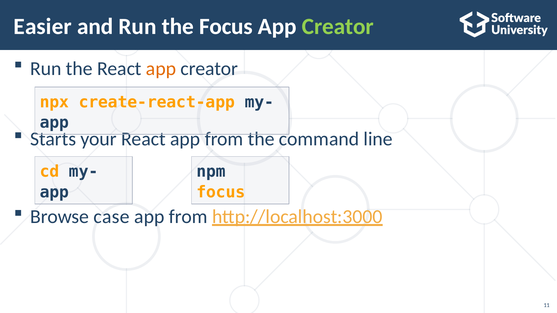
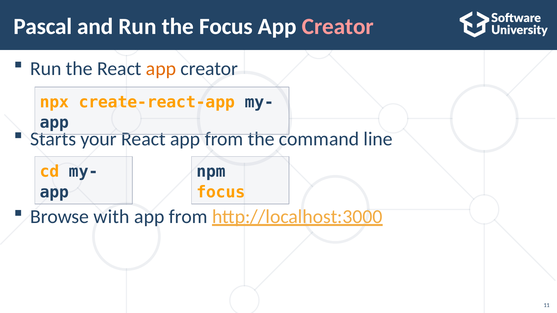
Easier: Easier -> Pascal (43, 26)
Creator colour: light green -> pink (338, 26)
case: case -> with (112, 217)
